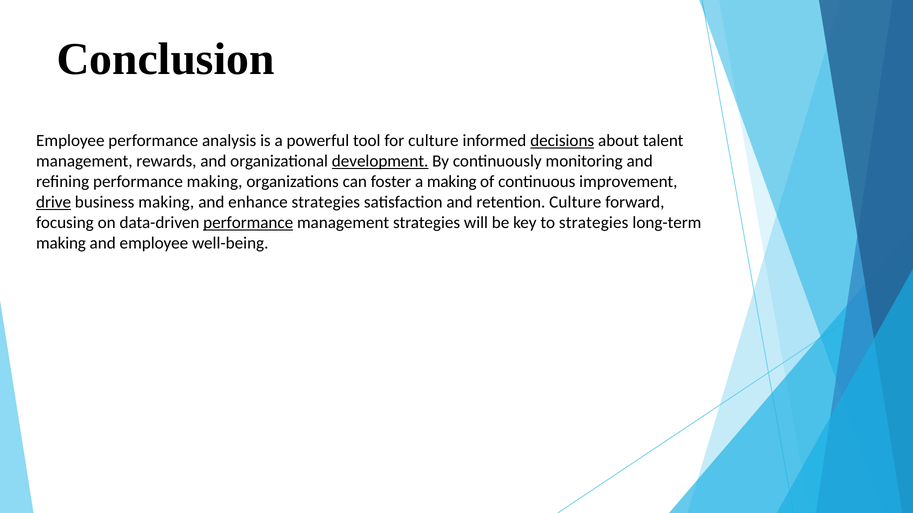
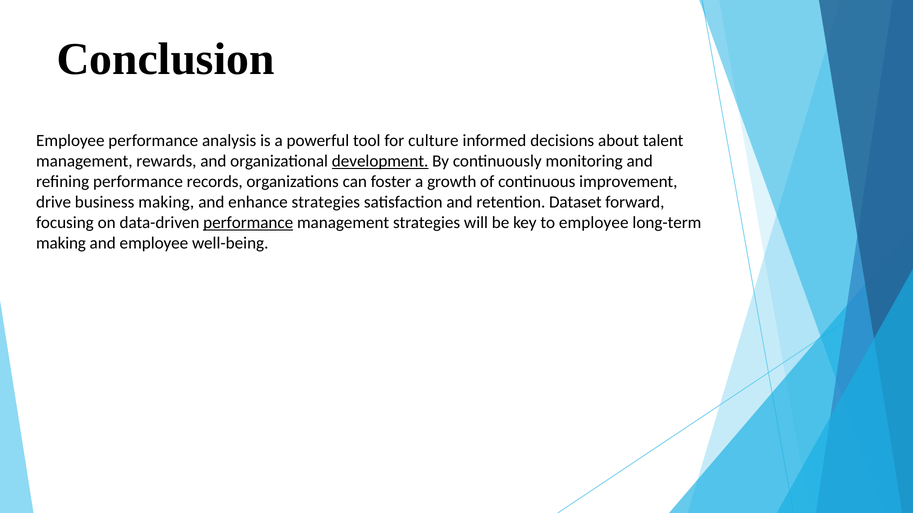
decisions underline: present -> none (562, 141)
performance making: making -> records (215, 182)
a making: making -> growth (452, 182)
drive underline: present -> none (54, 203)
retention Culture: Culture -> Dataset (575, 203)
to strategies: strategies -> employee (594, 223)
